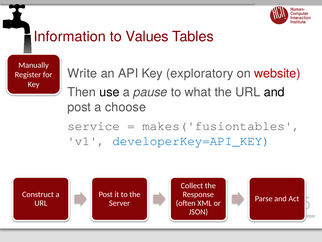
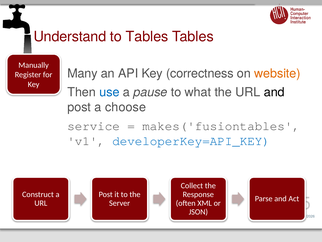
Information: Information -> Understand (70, 37)
to Values: Values -> Tables (147, 37)
Write: Write -> Many (82, 73)
exploratory: exploratory -> correctness (200, 73)
website colour: red -> orange (277, 73)
use colour: black -> blue (109, 92)
